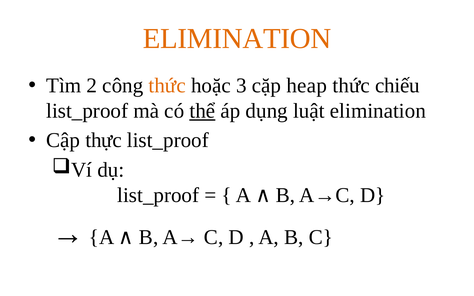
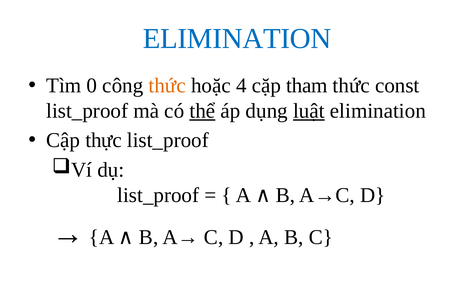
ELIMINATION colour: orange -> blue (237, 39)
2: 2 -> 0 (92, 86)
3: 3 -> 4 (241, 86)
heap: heap -> tham (307, 86)
chiếu: chiếu -> const (397, 86)
luật underline: none -> present (309, 111)
